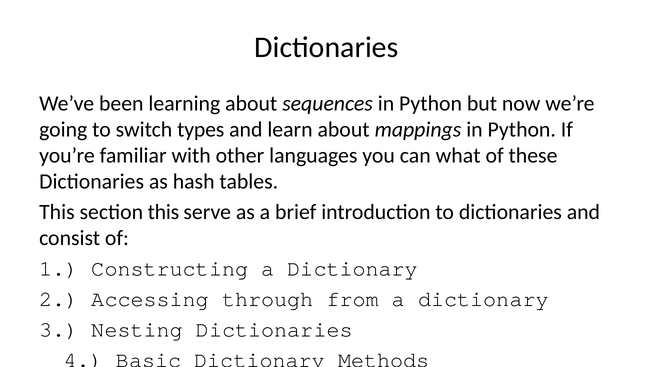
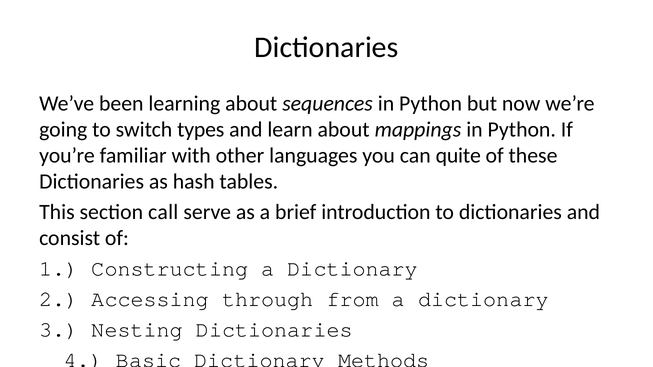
can what: what -> quite (458, 156)
section this: this -> call (163, 212)
